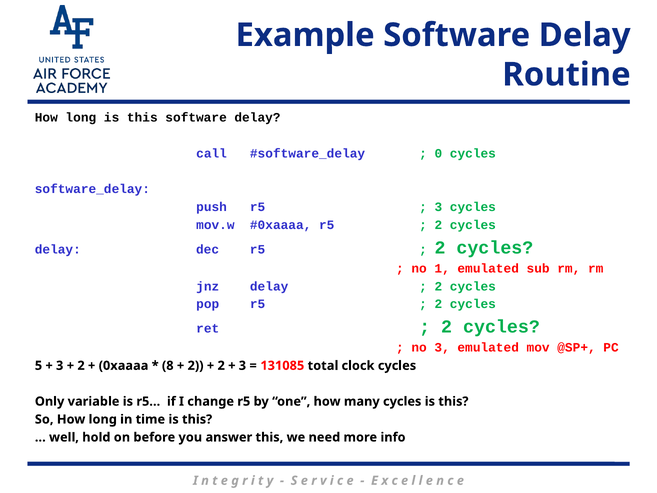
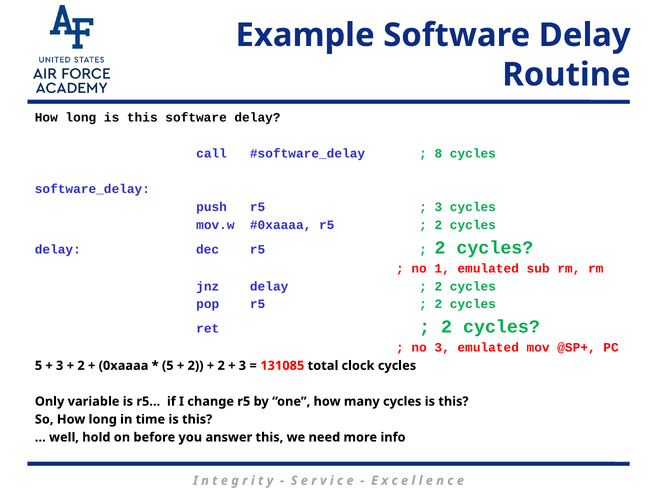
0: 0 -> 8 (438, 153)
8: 8 -> 5 (168, 365)
